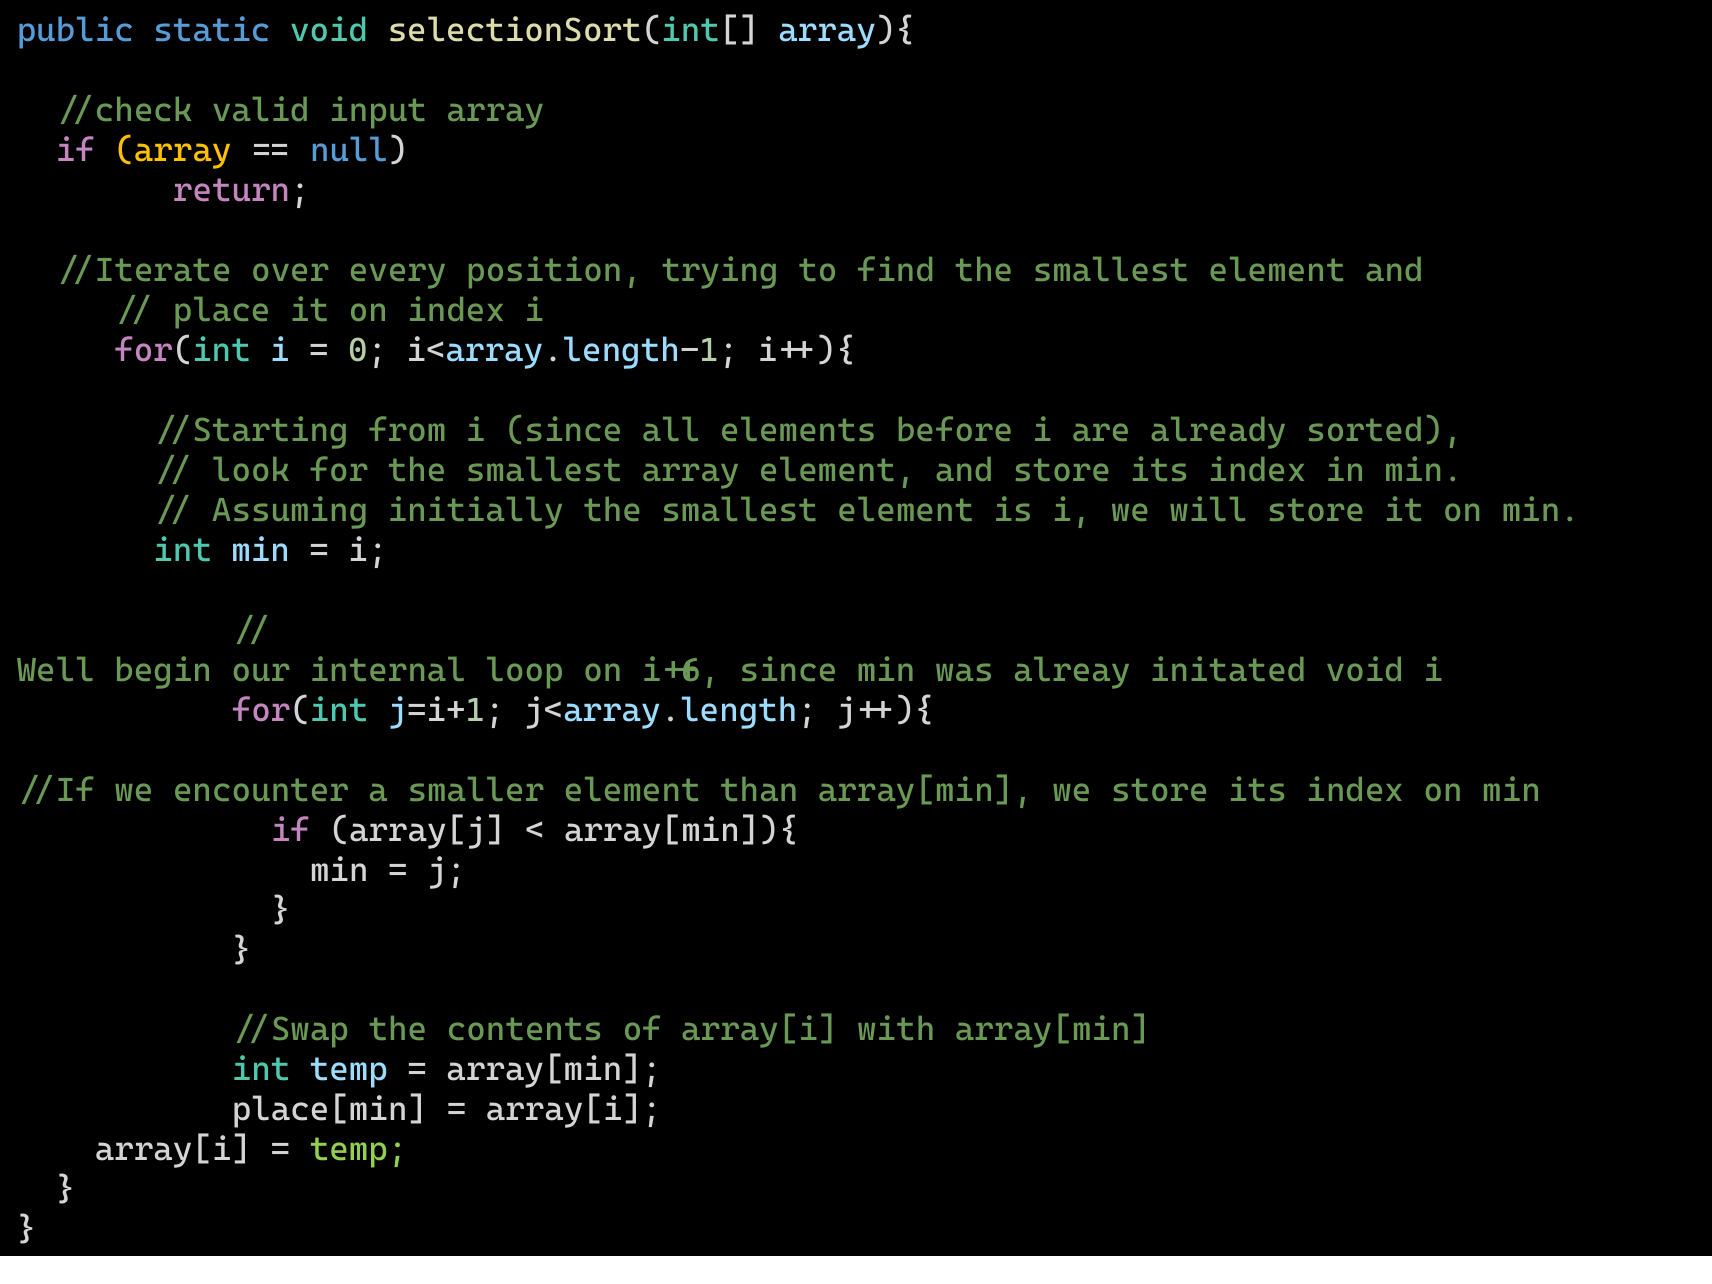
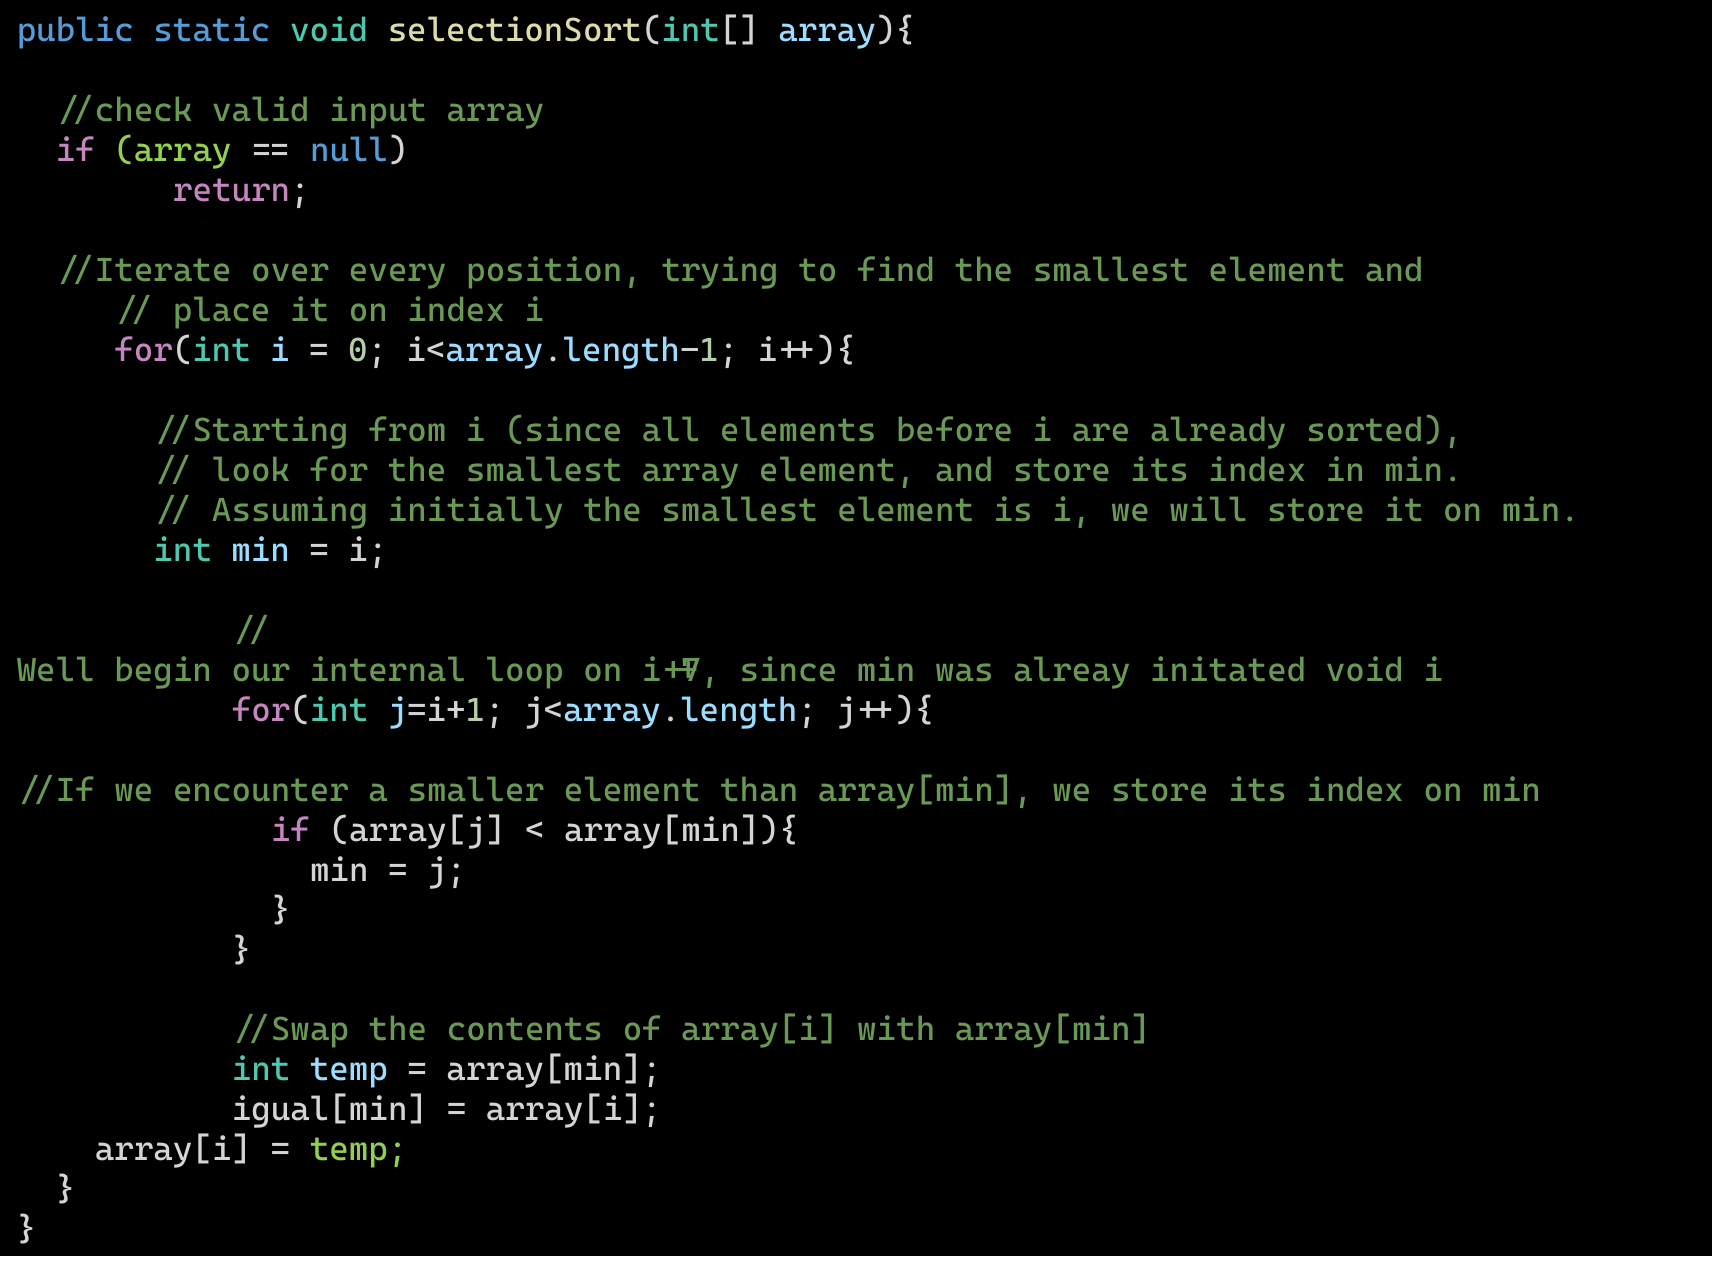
array colour: yellow -> light green (173, 151)
i+6: i+6 -> i+7 (681, 670)
place[min: place[min -> igual[min (329, 1110)
